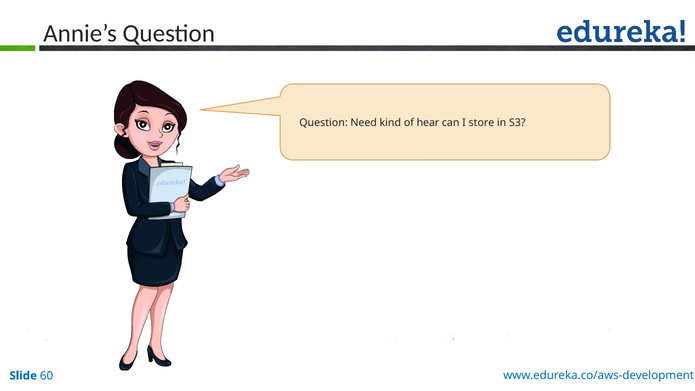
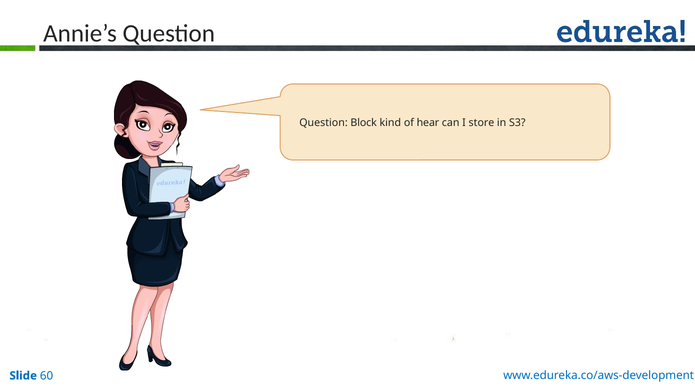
Need: Need -> Block (364, 123)
